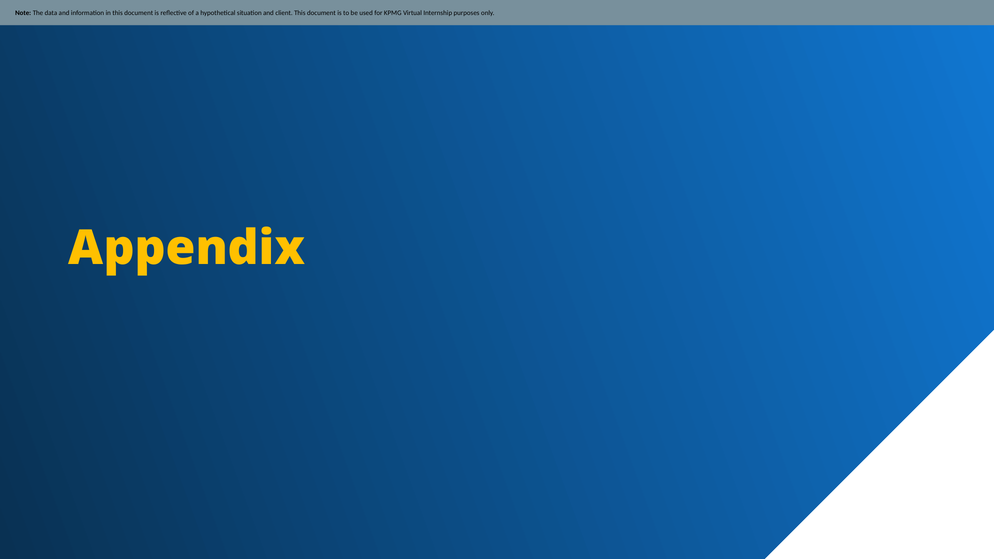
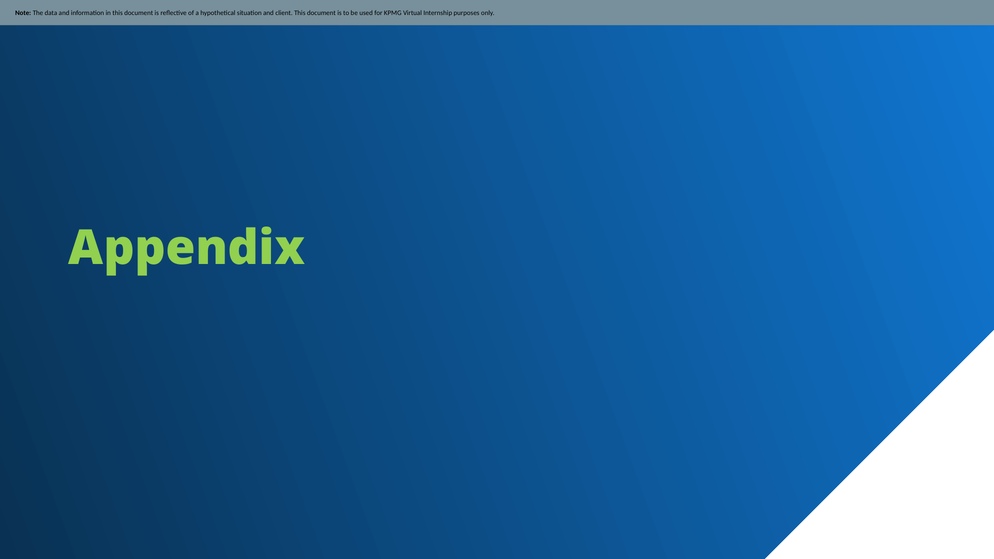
Appendix colour: yellow -> light green (187, 248)
